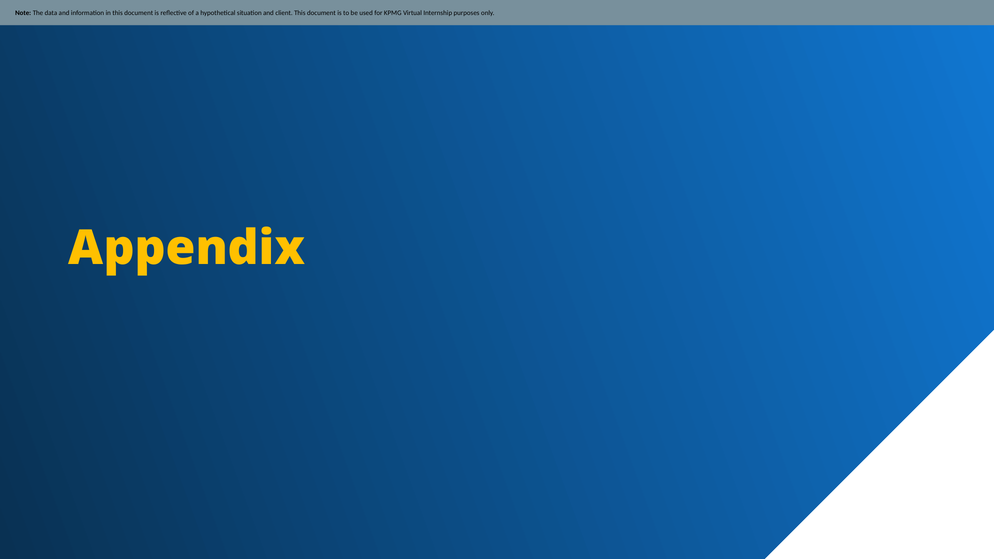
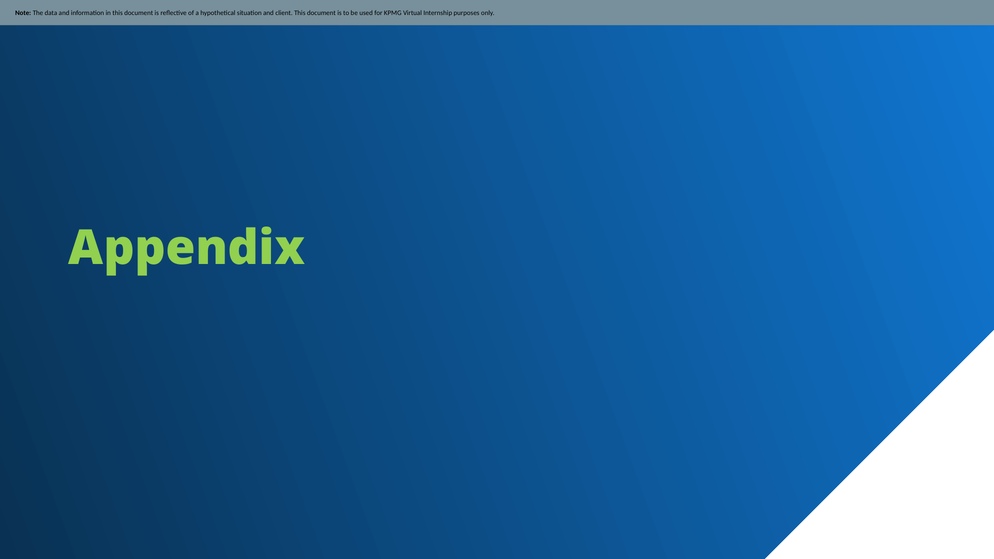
Appendix colour: yellow -> light green (187, 248)
